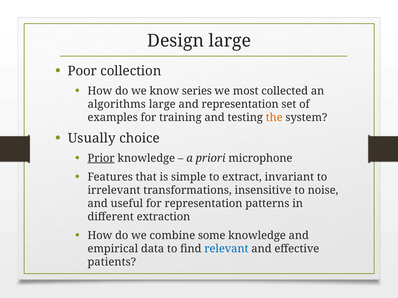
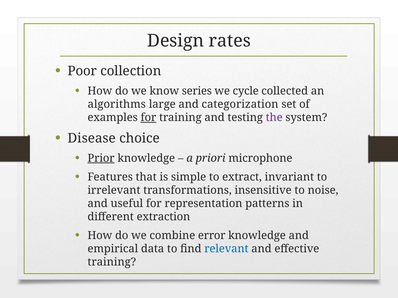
Design large: large -> rates (230, 41)
most: most -> cycle (246, 91)
and representation: representation -> categorization (240, 104)
for underline: none -> present (148, 118)
the colour: orange -> purple (274, 118)
Usually: Usually -> Disease (92, 138)
some: some -> error (212, 236)
patients: patients -> training (112, 262)
